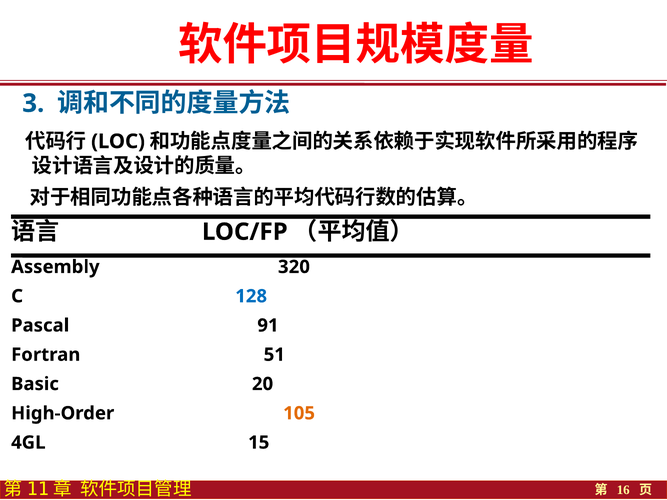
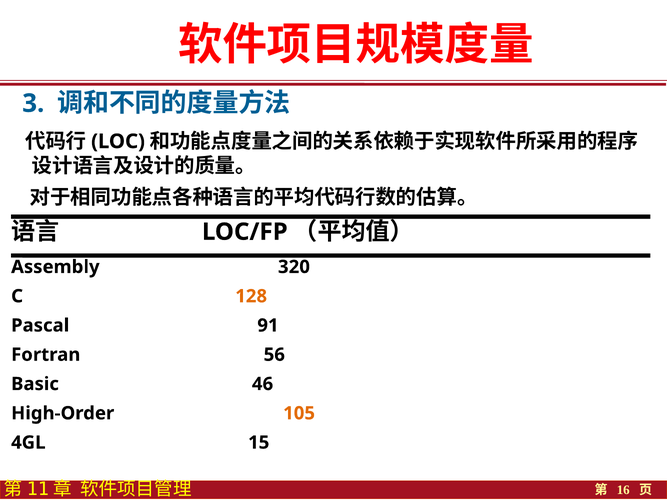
128 colour: blue -> orange (251, 296)
51: 51 -> 56 (274, 355)
20: 20 -> 46 (263, 384)
